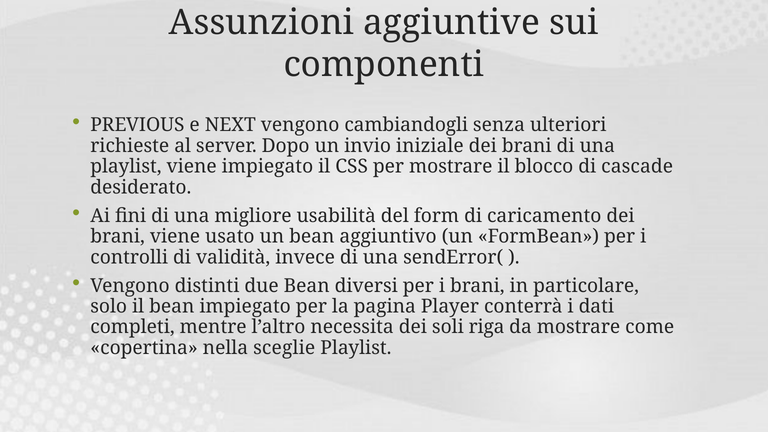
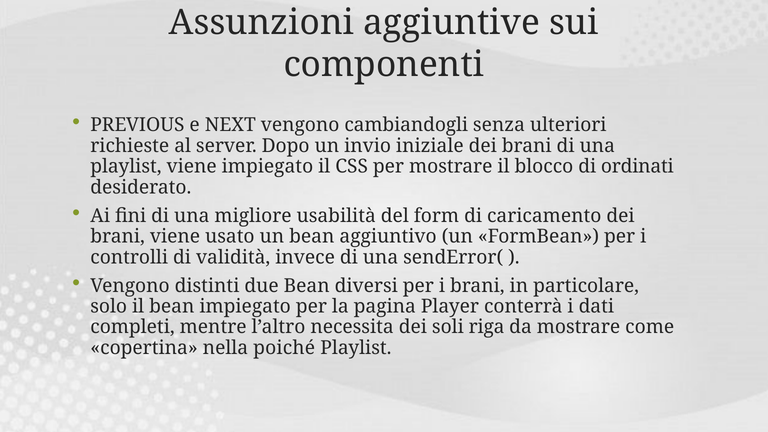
cascade: cascade -> ordinati (637, 167)
sceglie: sceglie -> poiché (284, 348)
